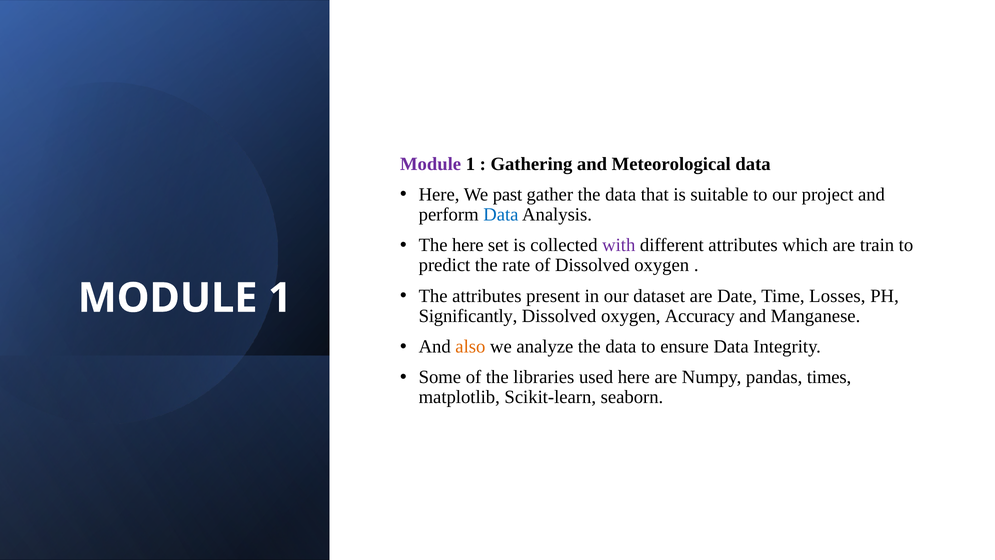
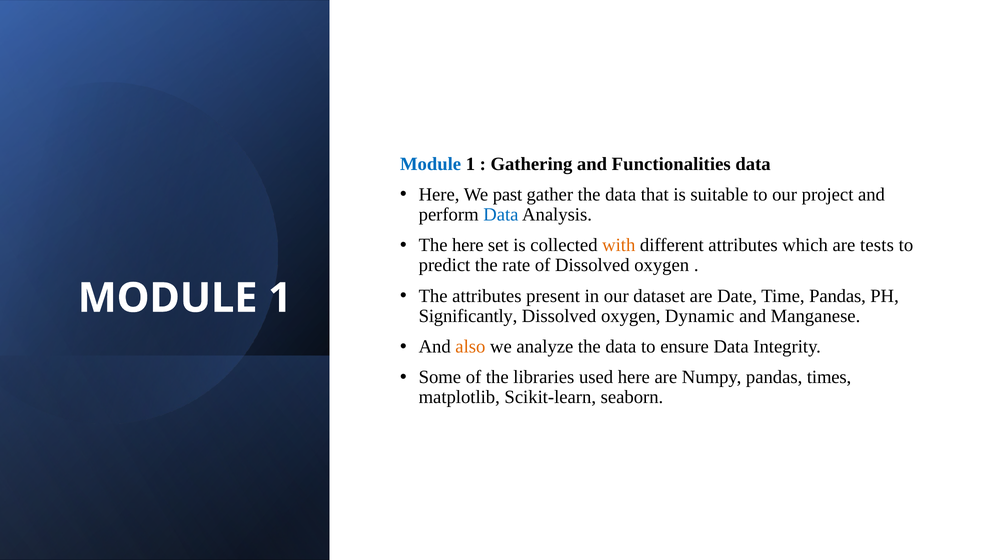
Module colour: purple -> blue (431, 164)
Meteorological: Meteorological -> Functionalities (671, 164)
with colour: purple -> orange (619, 245)
train: train -> tests (877, 245)
Time Losses: Losses -> Pandas (838, 296)
Accuracy: Accuracy -> Dynamic (700, 316)
